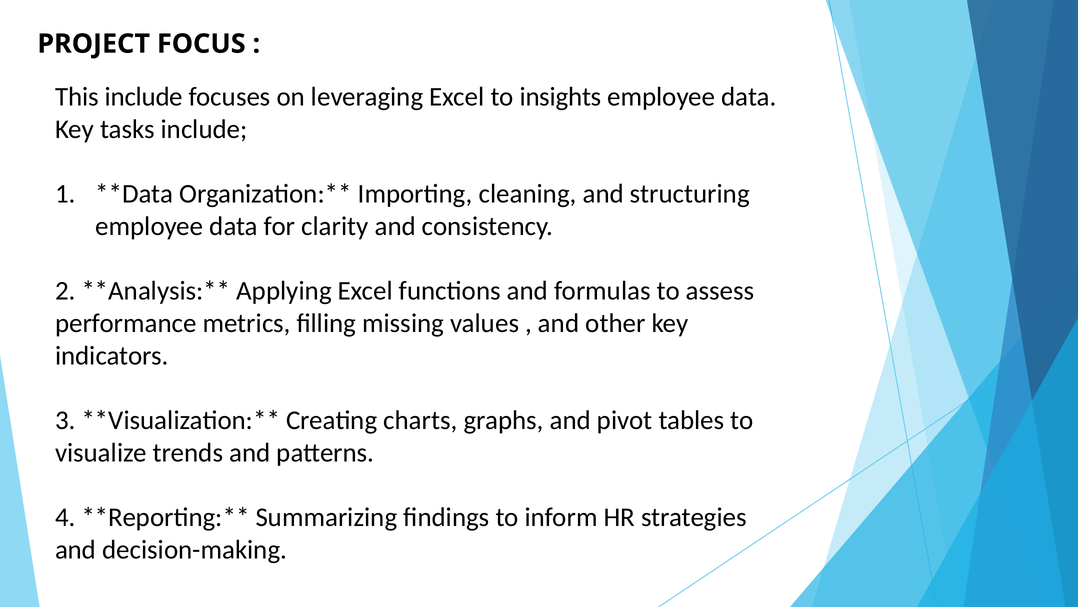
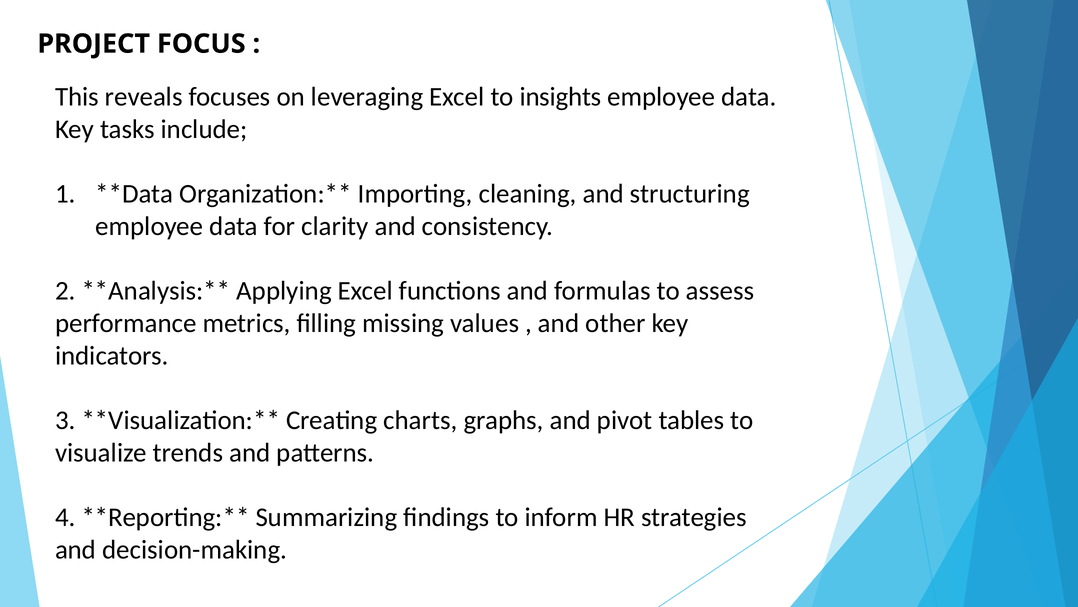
This include: include -> reveals (144, 97)
